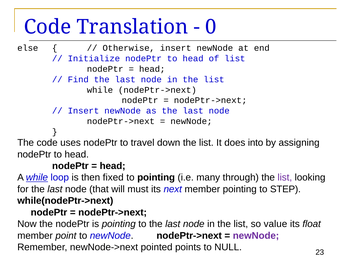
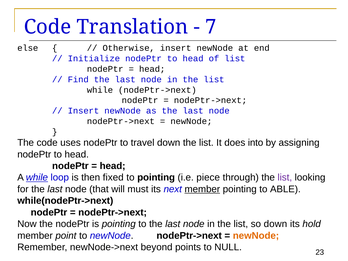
0: 0 -> 7 (211, 27)
many: many -> piece (208, 178)
member underline: none -> present (202, 189)
STEP: STEP -> ABLE (285, 189)
so value: value -> down (275, 224)
float: float -> hold (312, 224)
newNode colour: purple -> orange (256, 236)
pointed: pointed -> beyond (157, 247)
